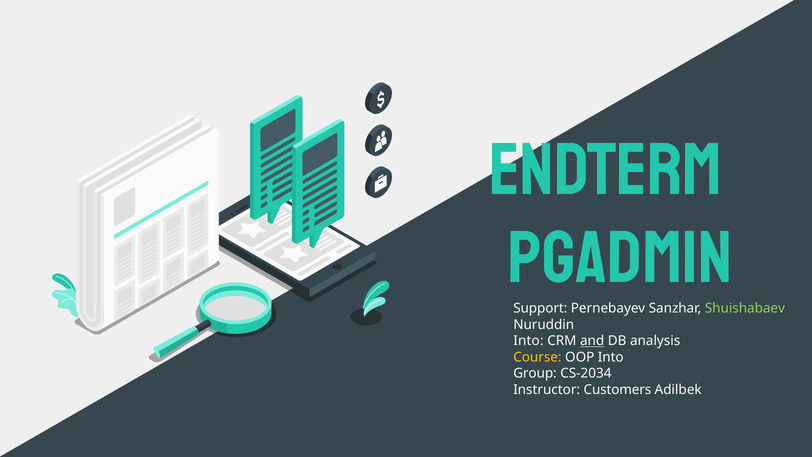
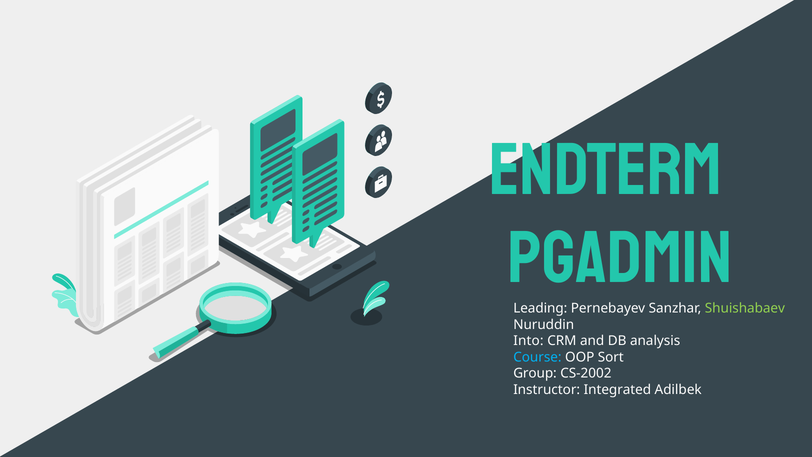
Support: Support -> Leading (540, 308)
and underline: present -> none (592, 341)
Course colour: yellow -> light blue (537, 357)
OOP Into: Into -> Sort (611, 357)
CS-2034: CS-2034 -> CS-2002 (586, 373)
Customers: Customers -> Integrated (617, 389)
